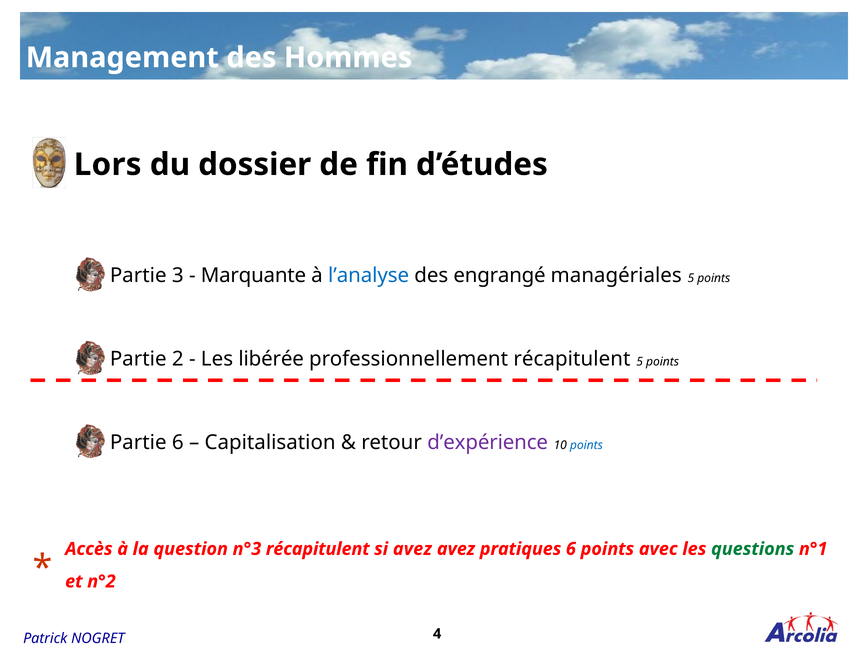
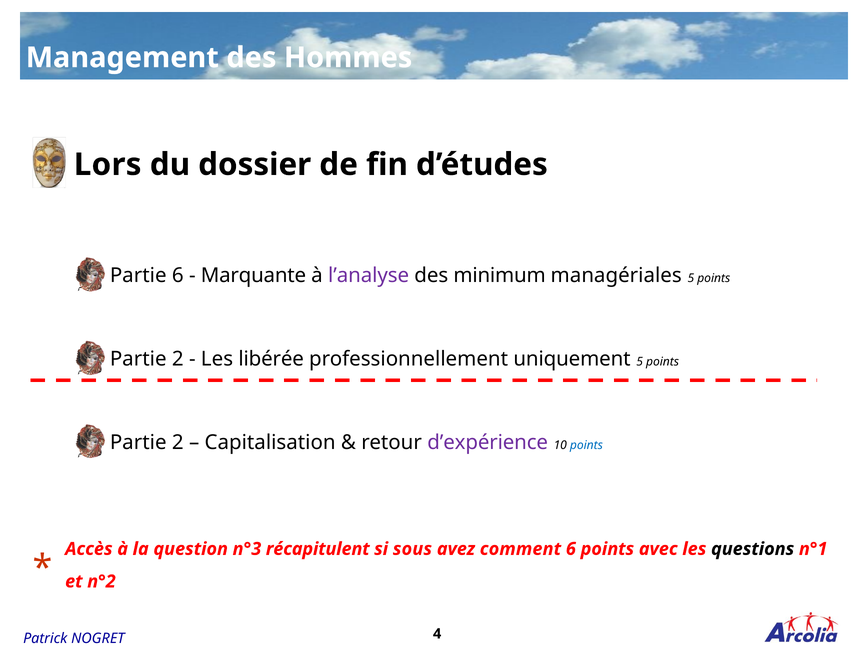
Partie 3: 3 -> 6 (178, 276)
l’analyse colour: blue -> purple (369, 276)
engrangé: engrangé -> minimum (500, 276)
professionnellement récapitulent: récapitulent -> uniquement (572, 359)
6: 6 -> 2 (178, 443)
si avez: avez -> sous (412, 549)
pratiques: pratiques -> comment (520, 549)
questions colour: green -> black (753, 549)
